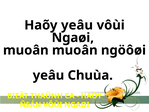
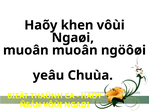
Haõy yeâu: yeâu -> khen (77, 25)
